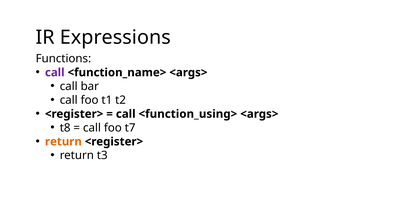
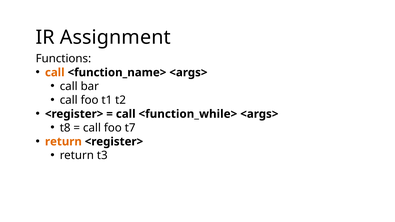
Expressions: Expressions -> Assignment (115, 37)
call colour: purple -> orange (55, 73)
<function_using>: <function_using> -> <function_while> (188, 114)
